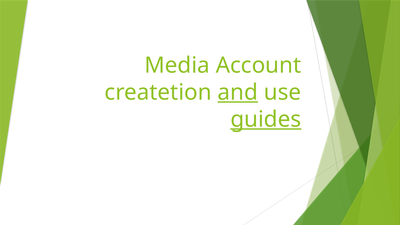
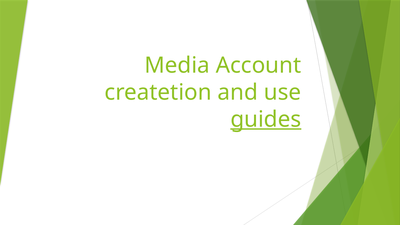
and underline: present -> none (238, 92)
